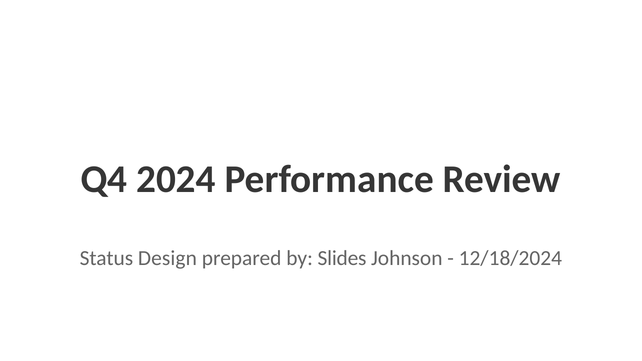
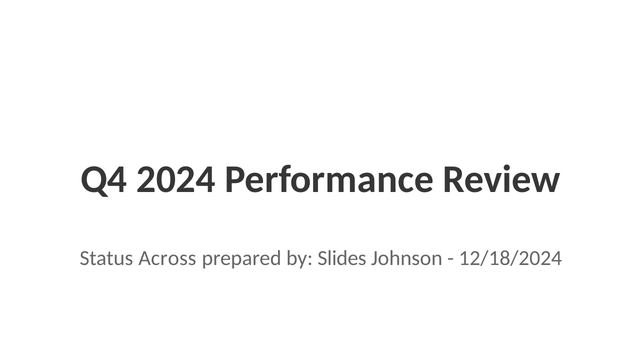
Design: Design -> Across (167, 258)
